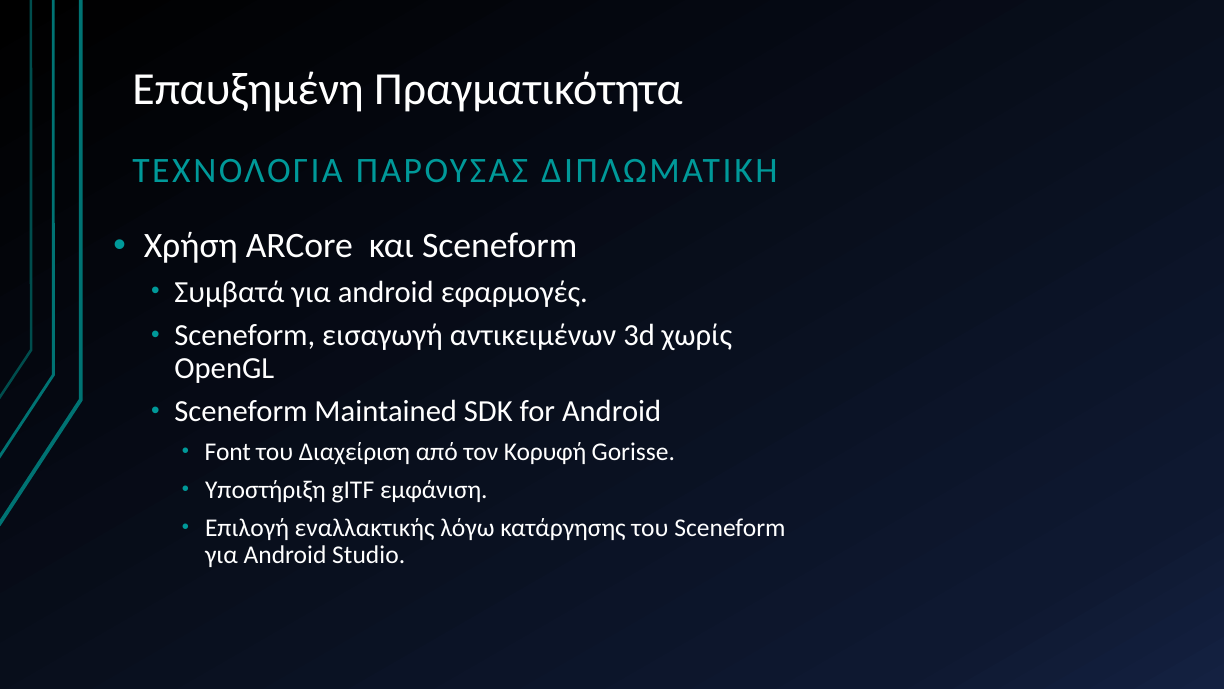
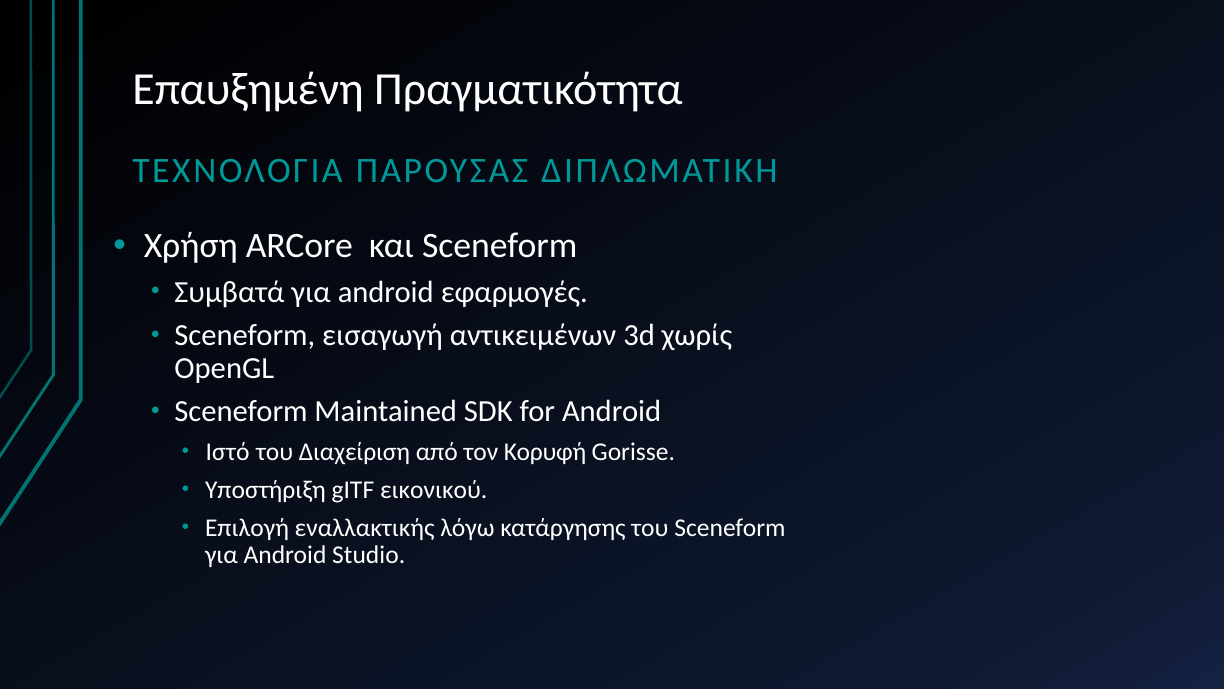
Font: Font -> Ιστό (228, 452)
εμφάνιση: εμφάνιση -> εικονικού (434, 490)
